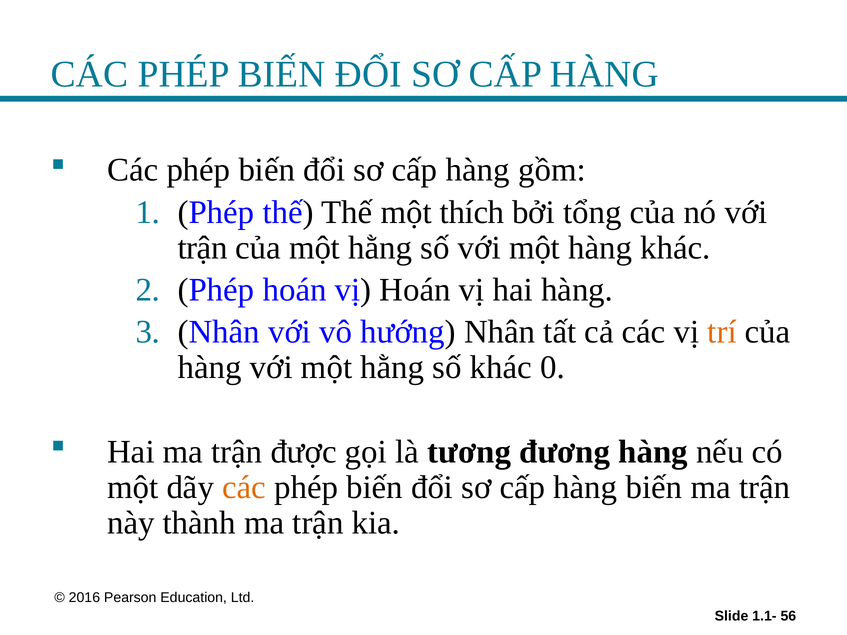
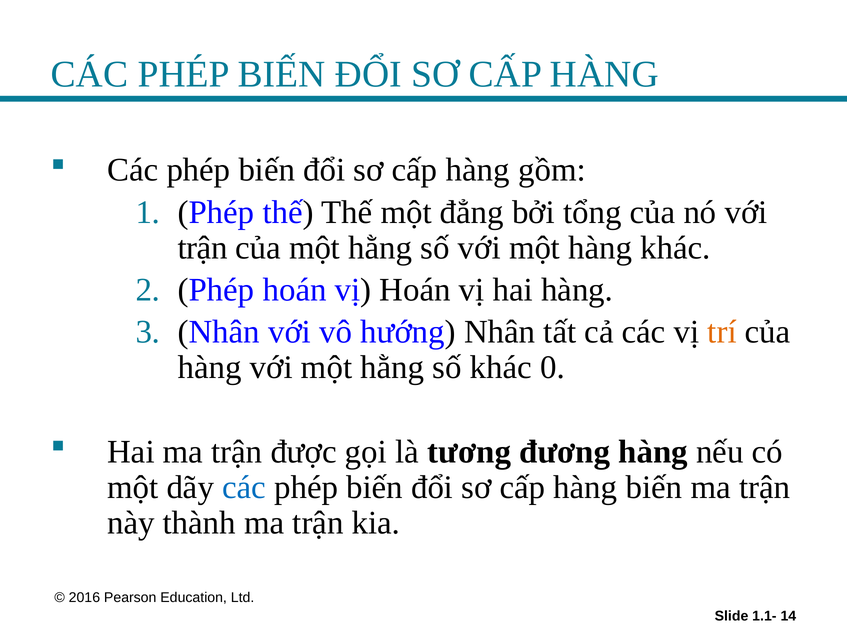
thích: thích -> đẳng (472, 212)
các colour: orange -> blue (244, 488)
56: 56 -> 14 (788, 616)
